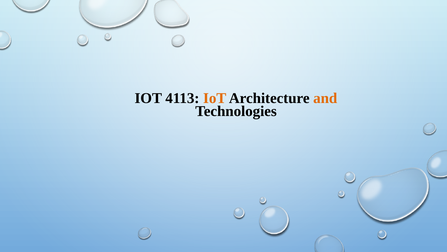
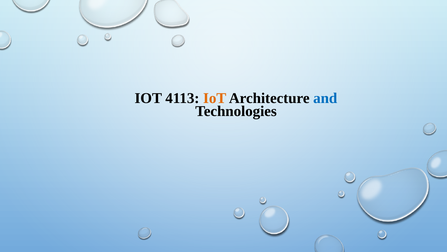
and colour: orange -> blue (325, 98)
